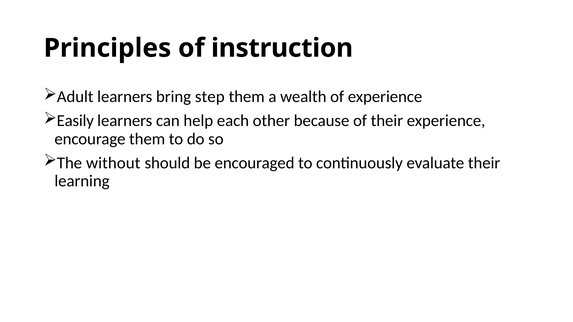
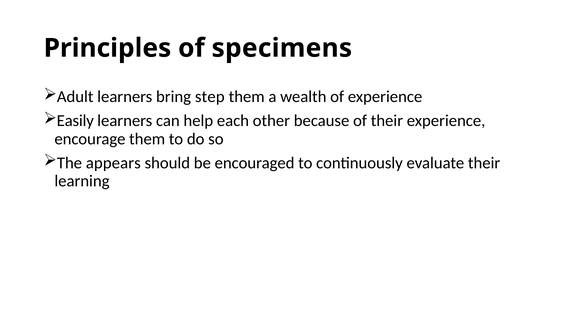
instruction: instruction -> specimens (282, 48)
without: without -> appears (113, 163)
